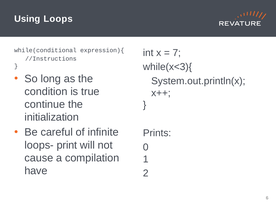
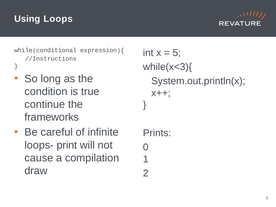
7: 7 -> 5 (177, 53)
initialization: initialization -> frameworks (52, 117)
have: have -> draw (36, 171)
